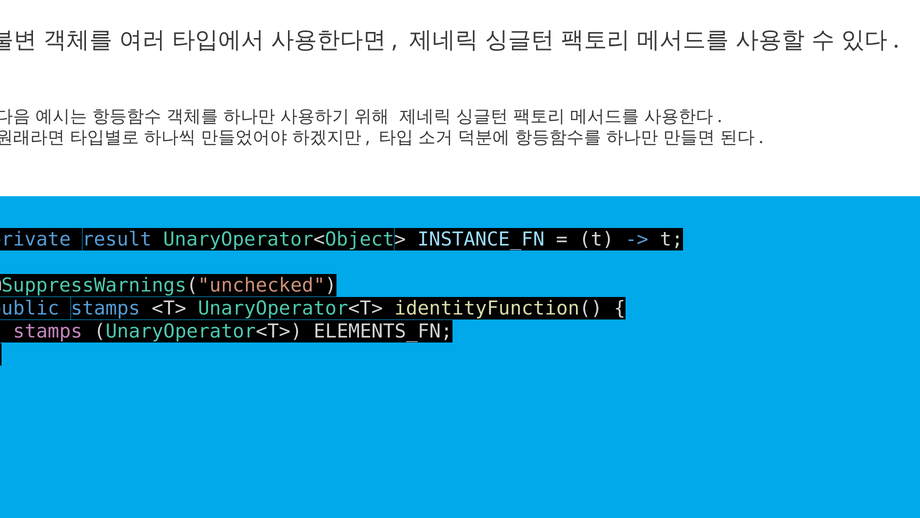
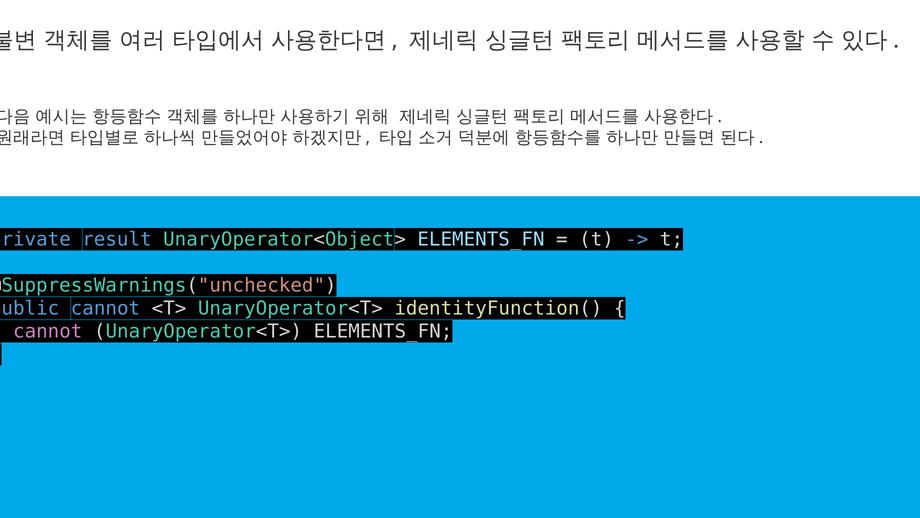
UnaryOperator<Object> INSTANCE_FN: INSTANCE_FN -> ELEMENTS_FN (481, 239)
stamps: stamps -> cannot (105, 308)
stamps: stamps -> cannot (48, 331)
